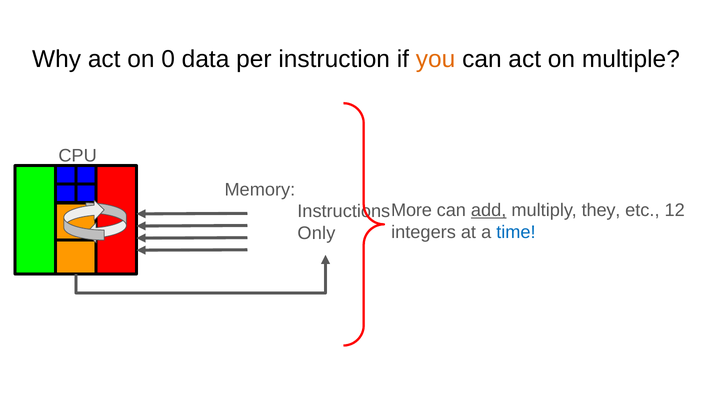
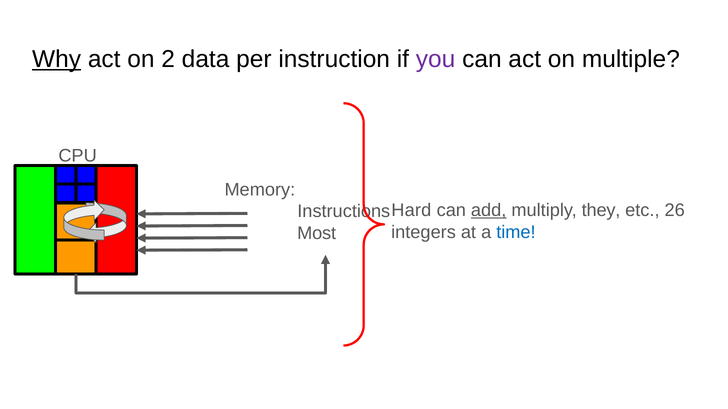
Why underline: none -> present (57, 59)
0: 0 -> 2 (168, 59)
you colour: orange -> purple (436, 59)
More: More -> Hard (411, 211)
12: 12 -> 26 (675, 211)
Only: Only -> Most (317, 233)
